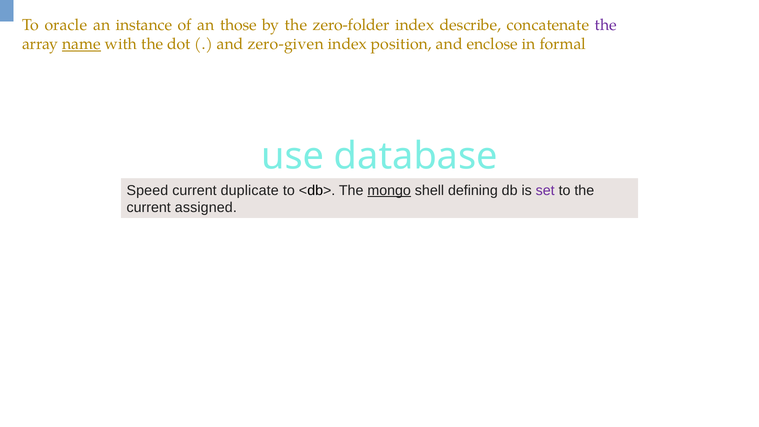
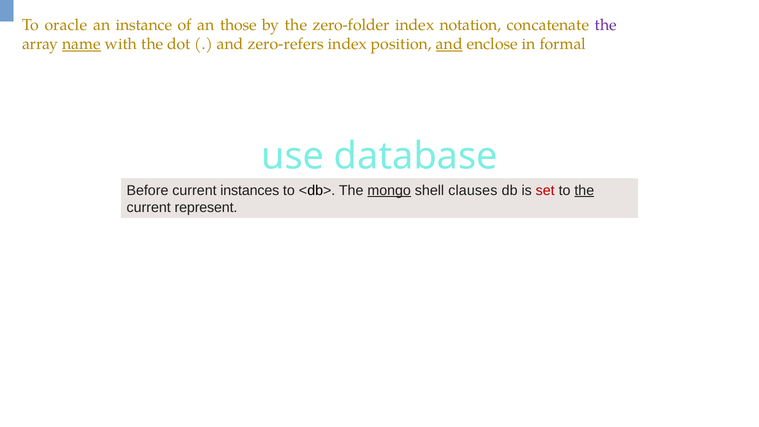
describe: describe -> notation (470, 25)
zero-given: zero-given -> zero-refers (286, 44)
and underline: none -> present (449, 44)
Speed: Speed -> Before (147, 190)
duplicate: duplicate -> instances (250, 190)
defining: defining -> clauses (473, 190)
set colour: purple -> red (545, 190)
the underline: none -> present (584, 190)
assigned: assigned -> represent (206, 208)
